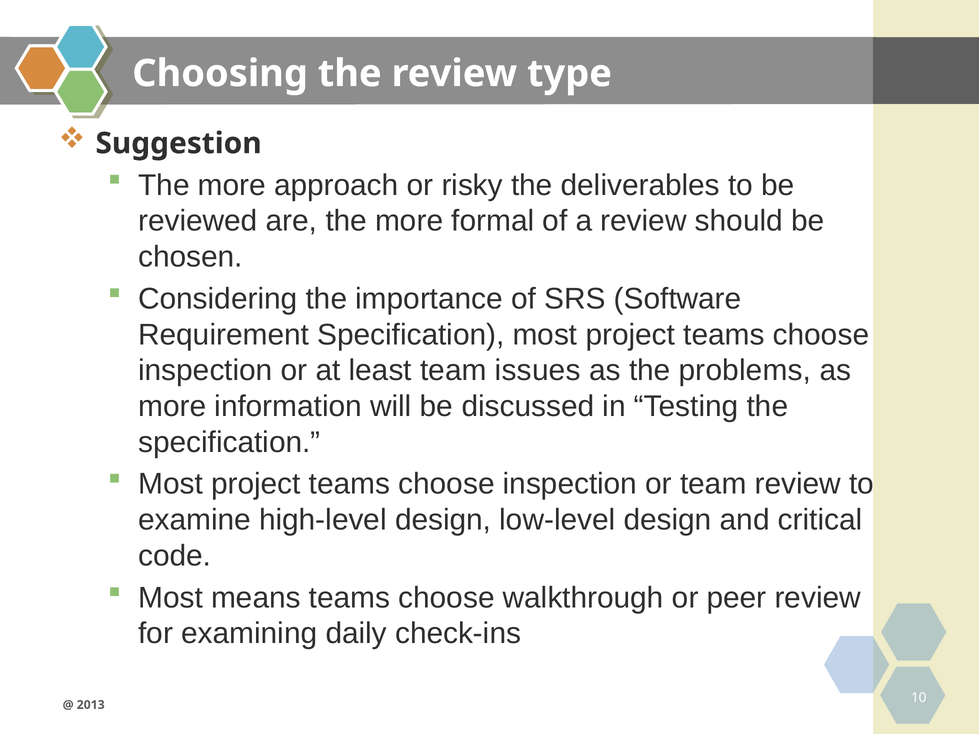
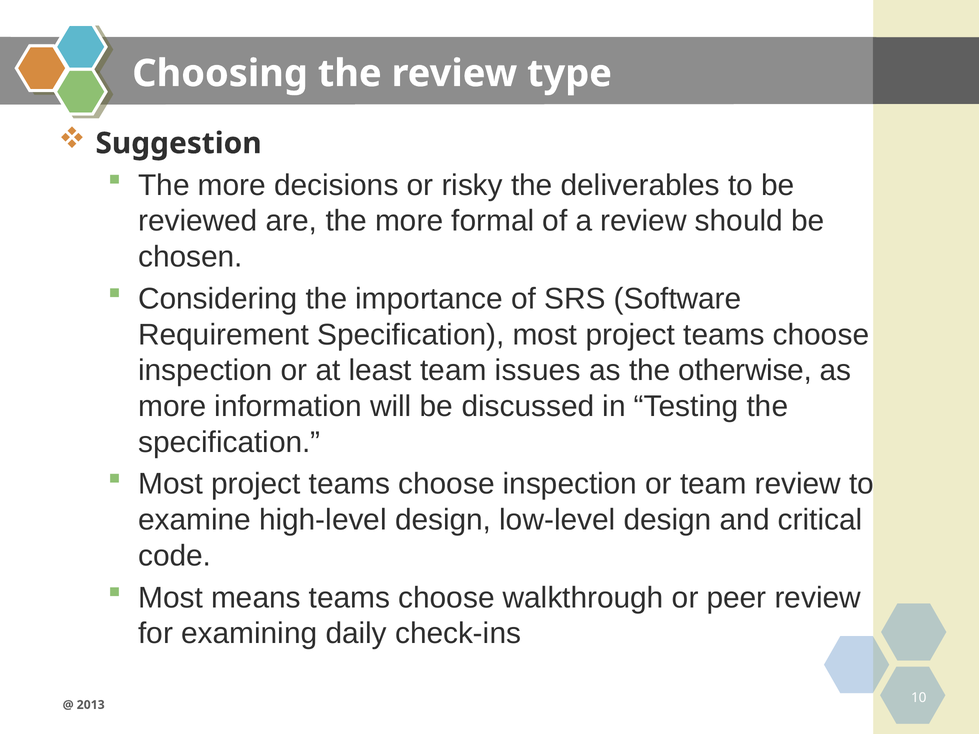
approach: approach -> decisions (336, 185)
problems: problems -> otherwise (745, 371)
